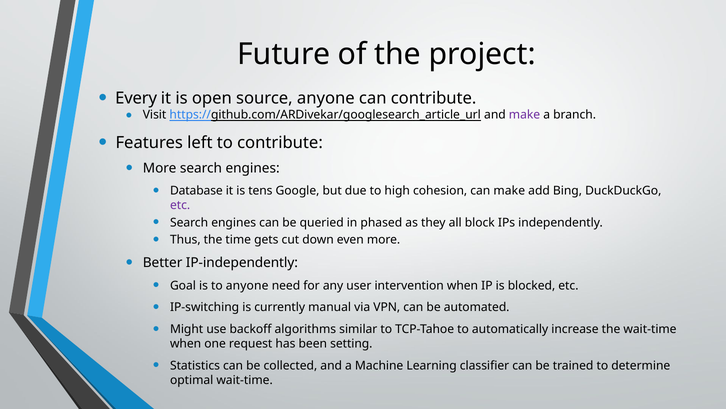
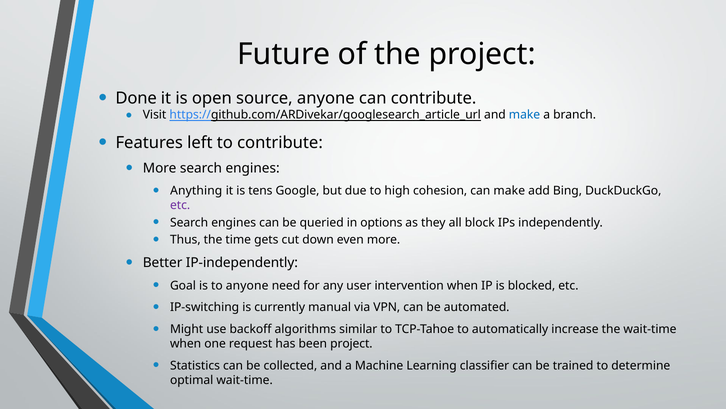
Every: Every -> Done (136, 98)
make colour: purple -> blue (525, 115)
Database: Database -> Anything (196, 191)
phased: phased -> options (381, 222)
been setting: setting -> project (351, 343)
